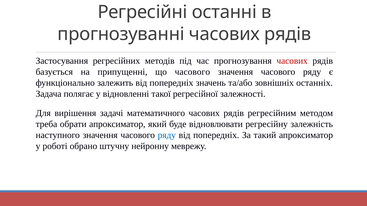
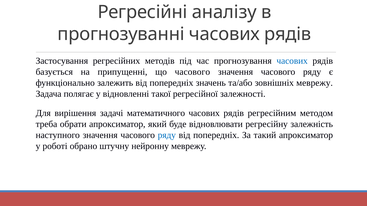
останні: останні -> аналізу (224, 12)
часових colour: red -> blue (292, 61)
зовнішніх останніх: останніх -> меврежу (315, 83)
